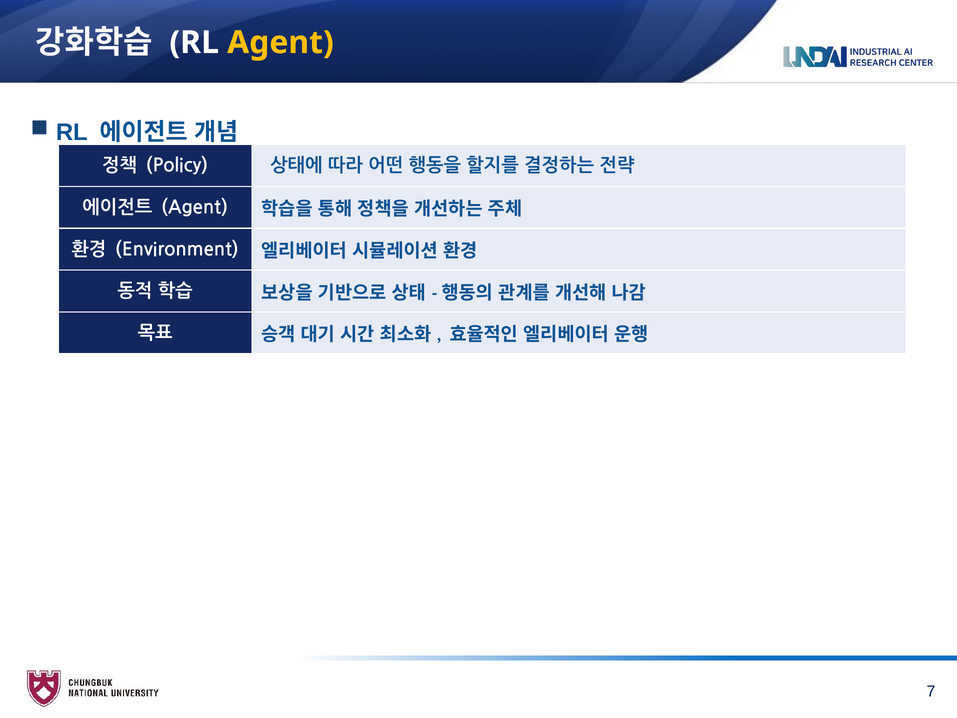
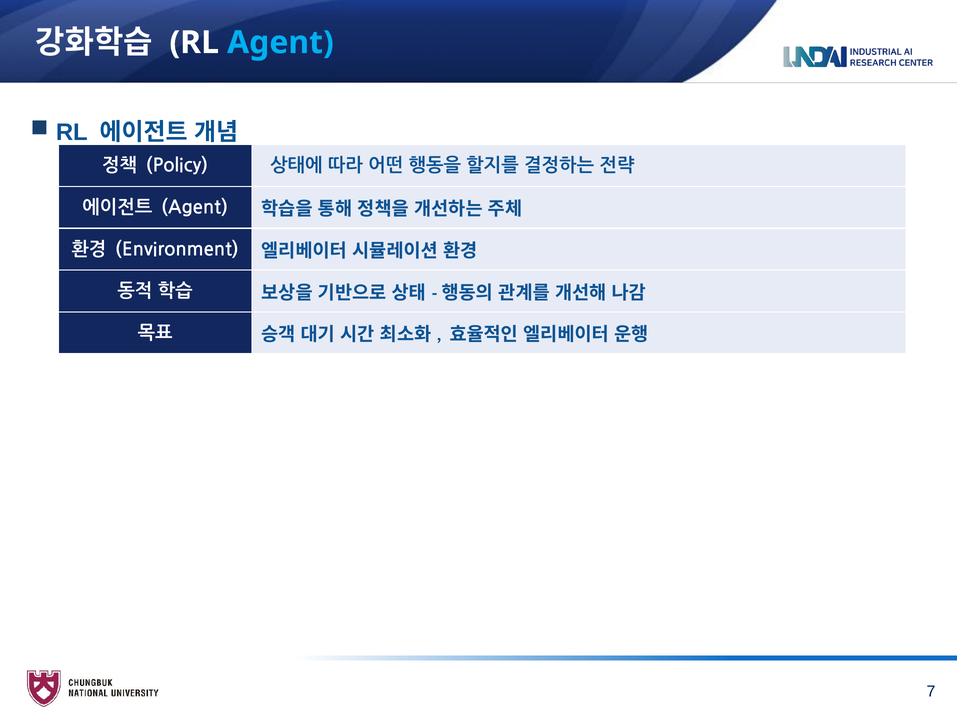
Agent colour: yellow -> light blue (280, 43)
